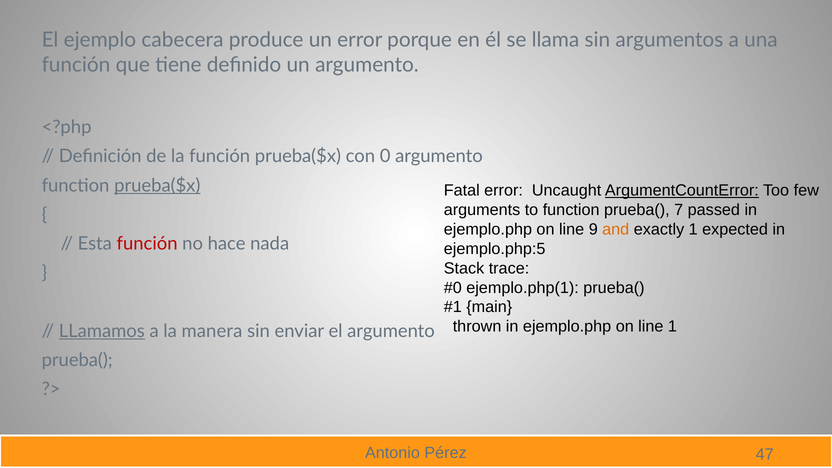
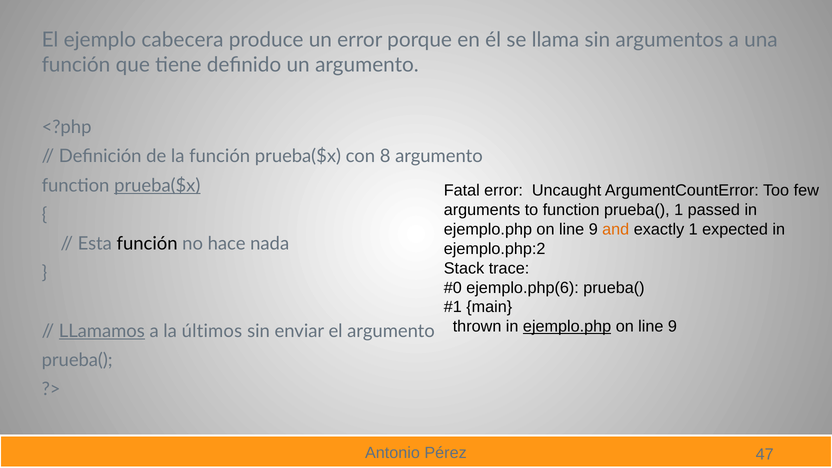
0: 0 -> 8 (385, 156)
ArgumentCountError underline: present -> none (682, 191)
prueba( 7: 7 -> 1 (679, 210)
función colour: red -> black (147, 244)
ejemplo.php:5: ejemplo.php:5 -> ejemplo.php:2 (495, 249)
ejemplo.php(1: ejemplo.php(1 -> ejemplo.php(6 (523, 288)
ejemplo.php underline: none -> present (567, 327)
1: 1 -> 9 (672, 327)
manera: manera -> últimos (212, 331)
